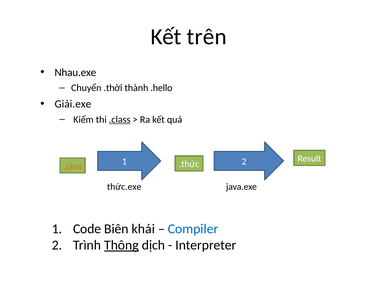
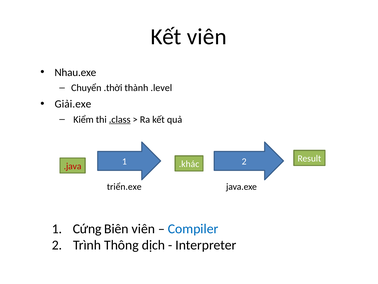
Kết trên: trên -> viên (207, 37)
.hello: .hello -> .level (161, 88)
.java colour: orange -> red (73, 166)
.thức: .thức -> .khác (189, 164)
thức.exe: thức.exe -> triển.exe (124, 186)
Code: Code -> Cứng (87, 228)
Biên khái: khái -> viên (143, 228)
Thông underline: present -> none (121, 245)
